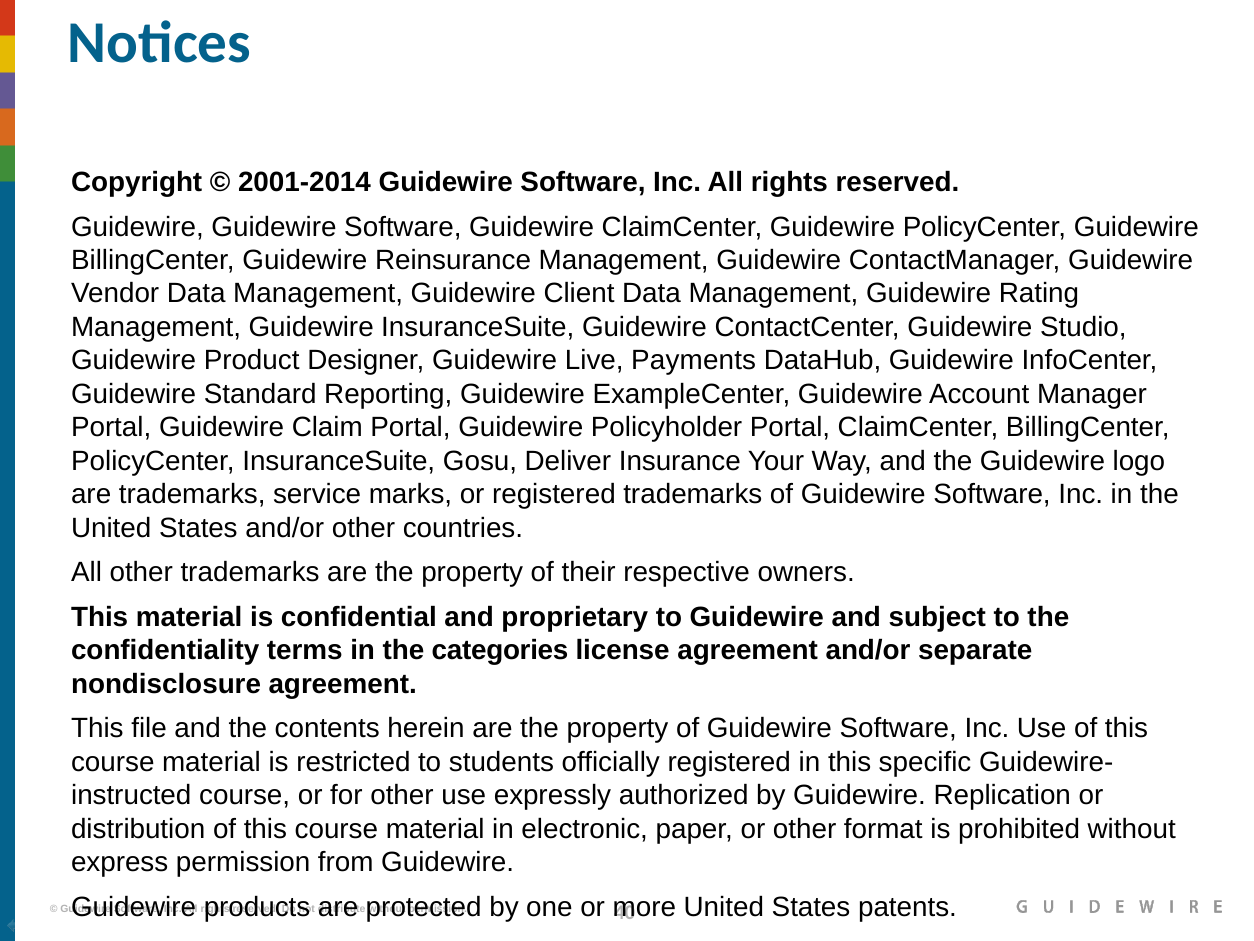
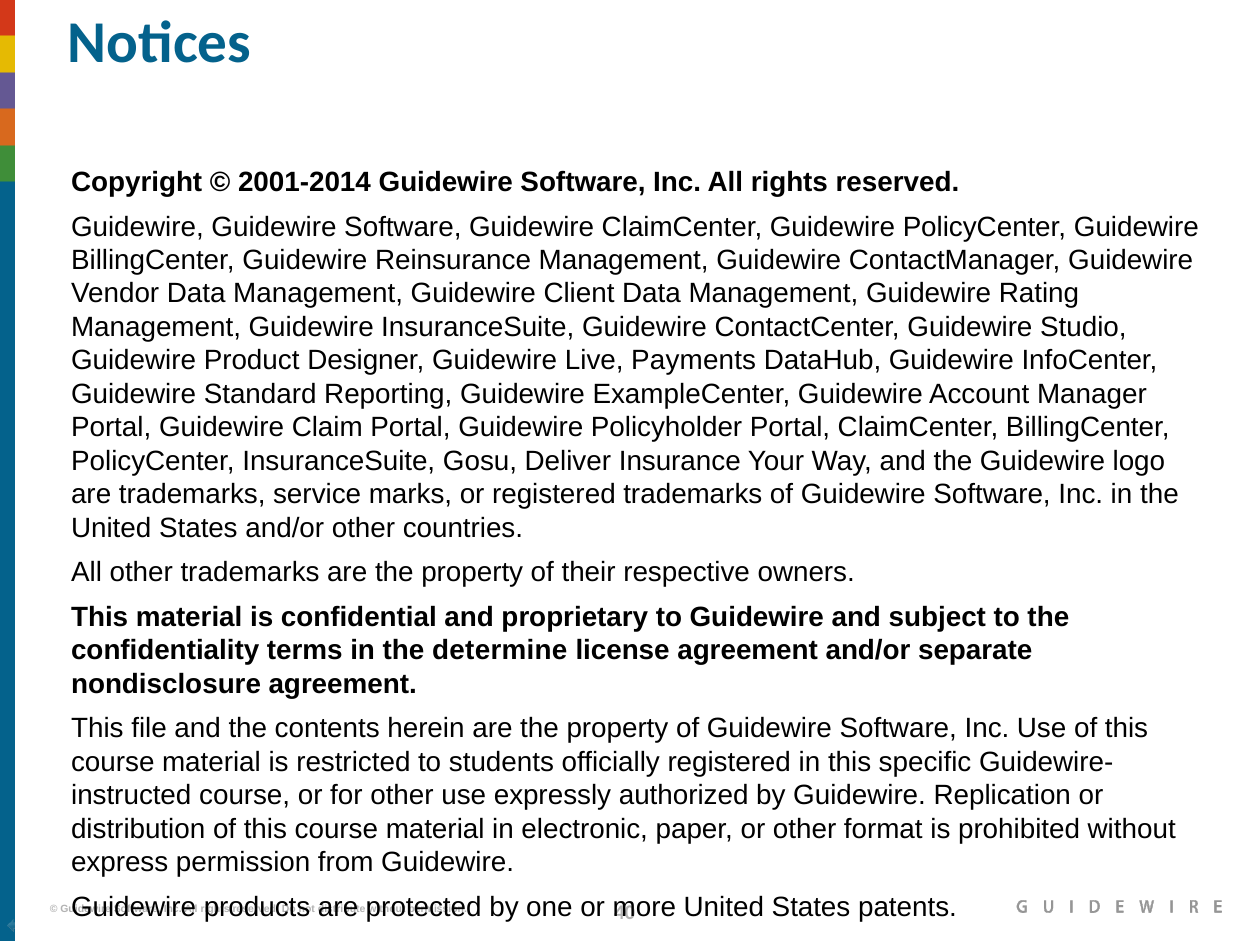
categories: categories -> determine (500, 650)
